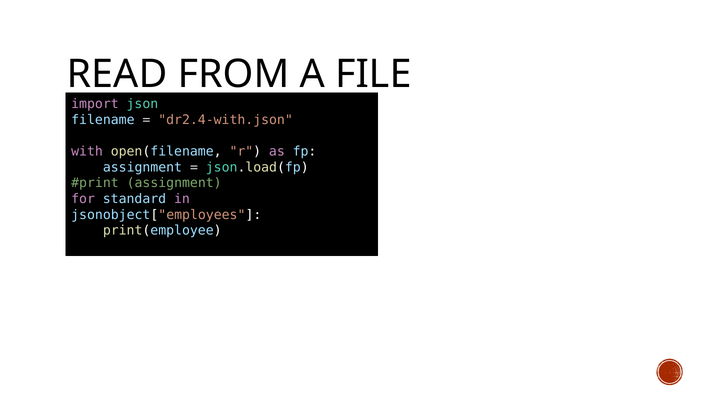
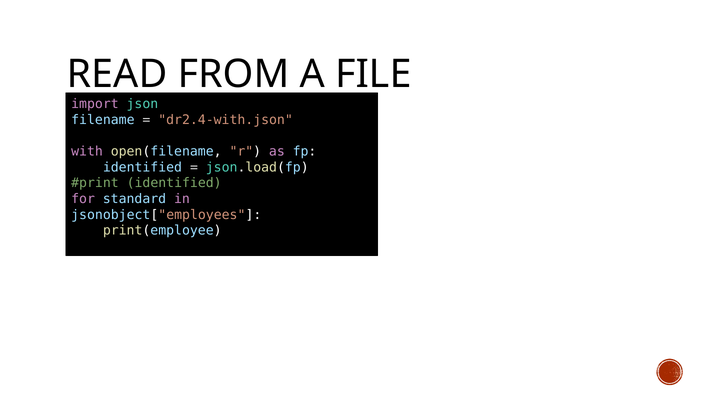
assignment: assignment -> identified (142, 167)
assignment: assignment -> identified (174, 183)
